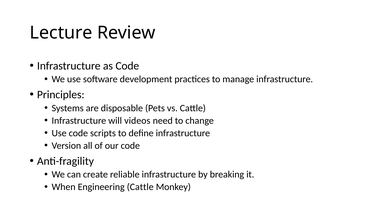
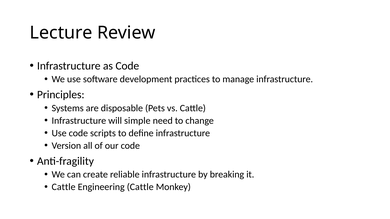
videos: videos -> simple (137, 121)
When: When -> Cattle (64, 187)
